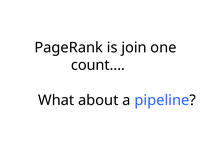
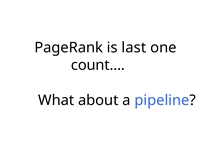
join: join -> last (134, 48)
